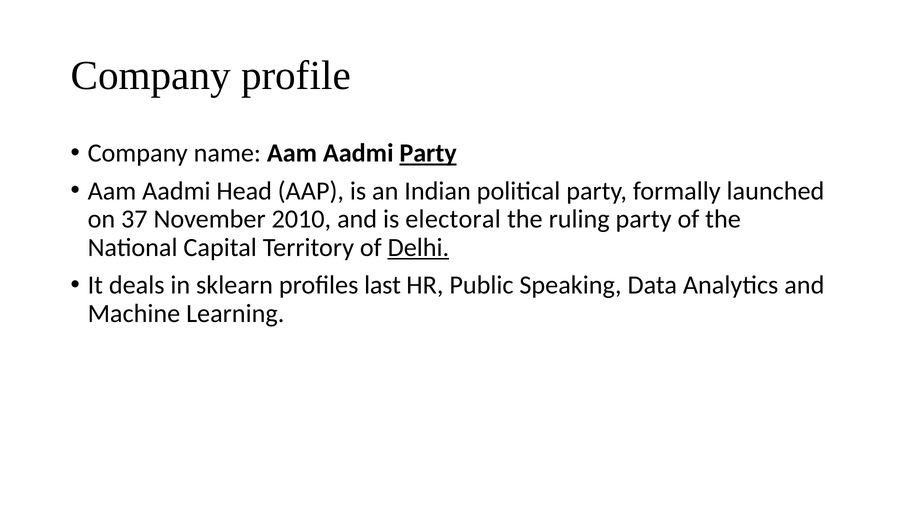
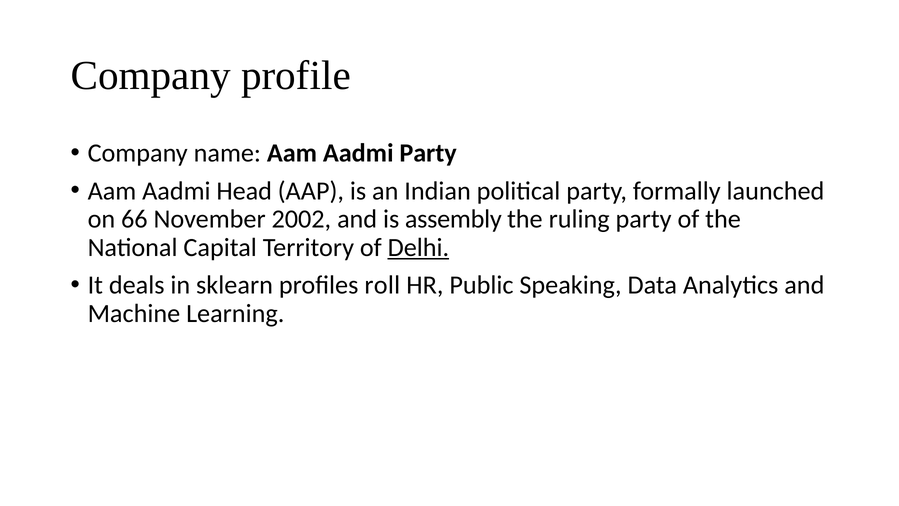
Party underline: present -> none (428, 153)
37: 37 -> 66 (134, 219)
2010: 2010 -> 2002 (301, 219)
electoral: electoral -> assembly (453, 219)
last: last -> roll (382, 285)
